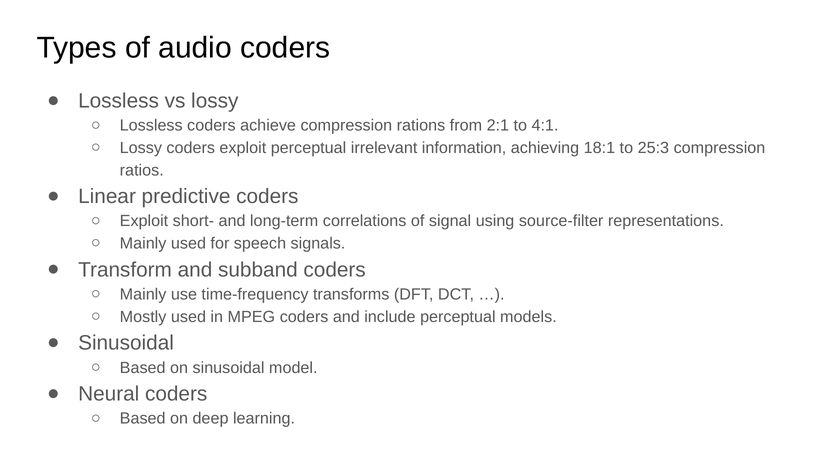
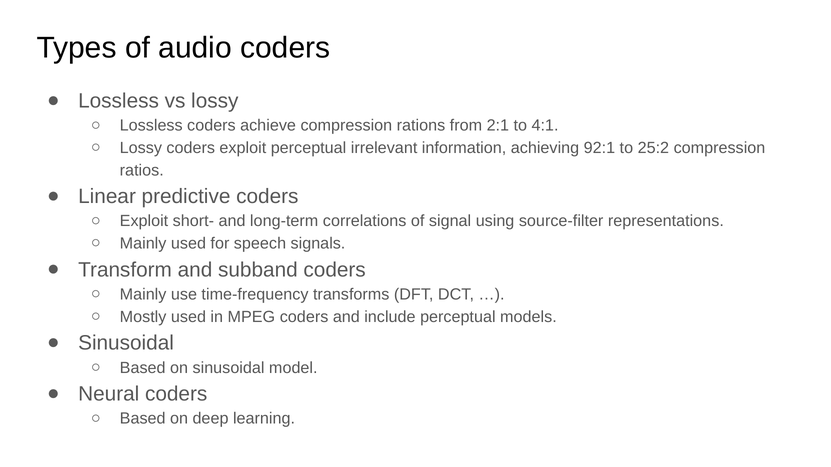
18:1: 18:1 -> 92:1 (599, 148)
25:3: 25:3 -> 25:2 (653, 148)
